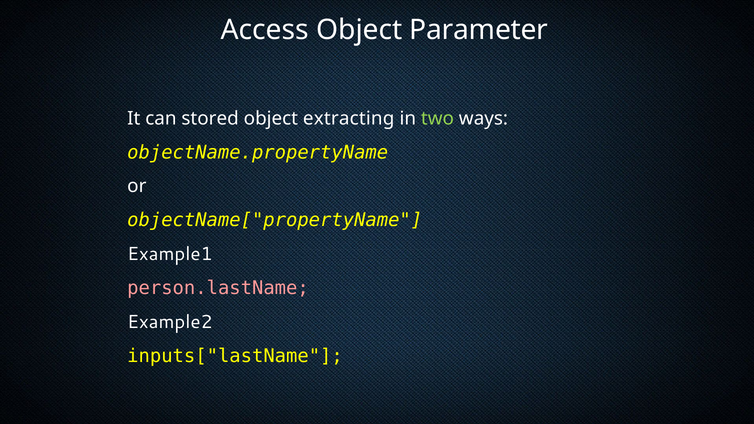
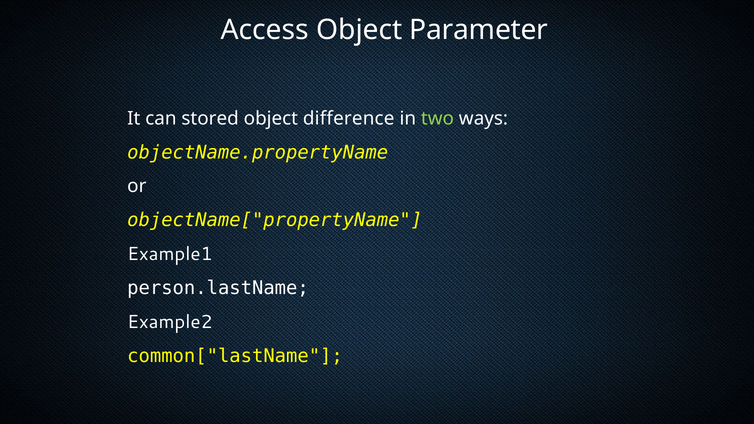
extracting: extracting -> difference (349, 118)
person.lastName colour: pink -> white (218, 288)
inputs["lastName: inputs["lastName -> common["lastName (235, 356)
